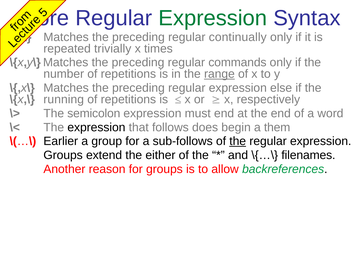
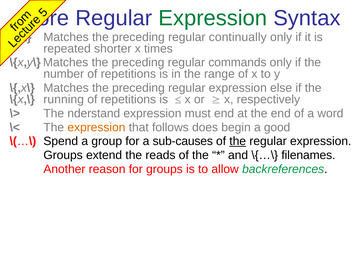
trivially: trivially -> shorter (113, 49)
range underline: present -> none (219, 74)
semicolon: semicolon -> nderstand (94, 113)
expression colour: black -> orange (96, 127)
them: them -> good (277, 127)
Earlier: Earlier -> Spend (61, 141)
sub-follows: sub-follows -> sub-causes (183, 141)
either: either -> reads (160, 155)
